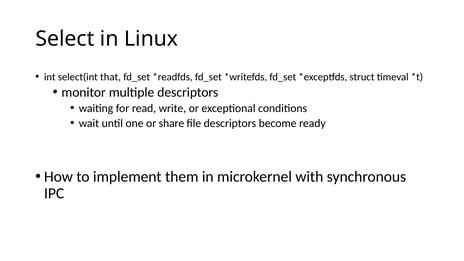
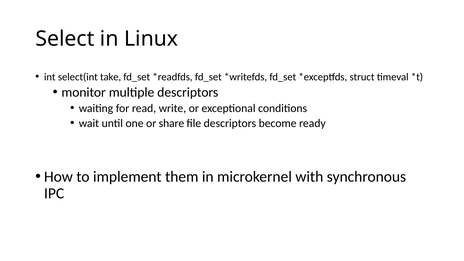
that: that -> take (111, 77)
